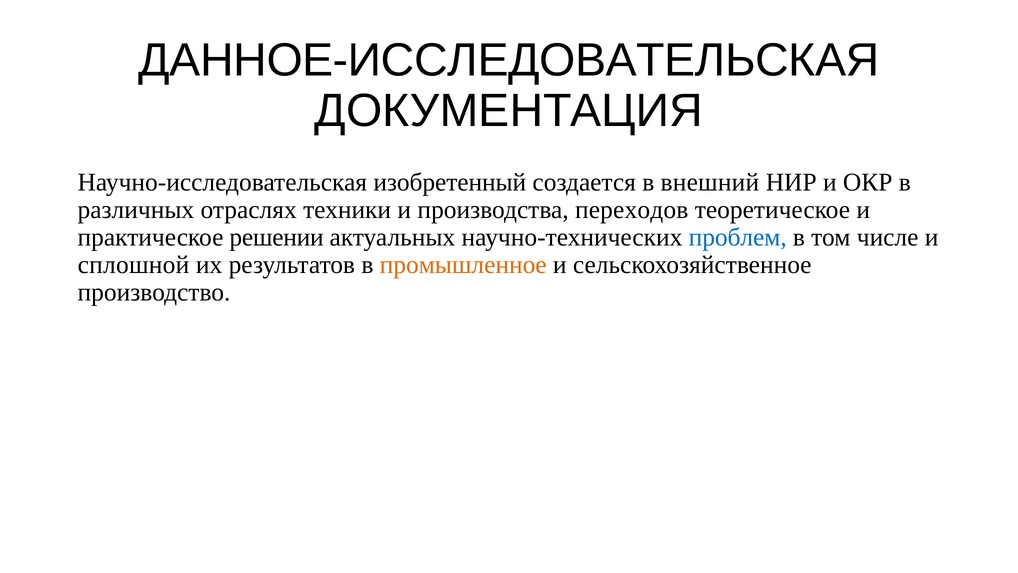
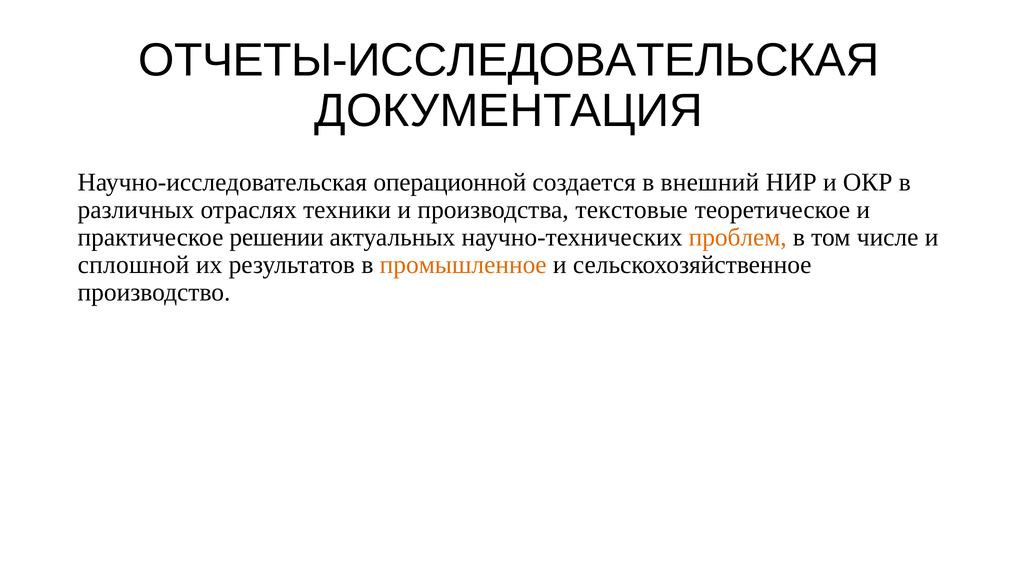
ДАННОЕ-ИССЛЕДОВАТЕЛЬСКАЯ: ДАННОЕ-ИССЛЕДОВАТЕЛЬСКАЯ -> ОТЧЕТЫ-ИССЛЕДОВАТЕЛЬСКАЯ (509, 60)
изобретенный: изобретенный -> операционной (450, 182)
переходов: переходов -> текстовые (632, 210)
проблем colour: blue -> orange (738, 237)
